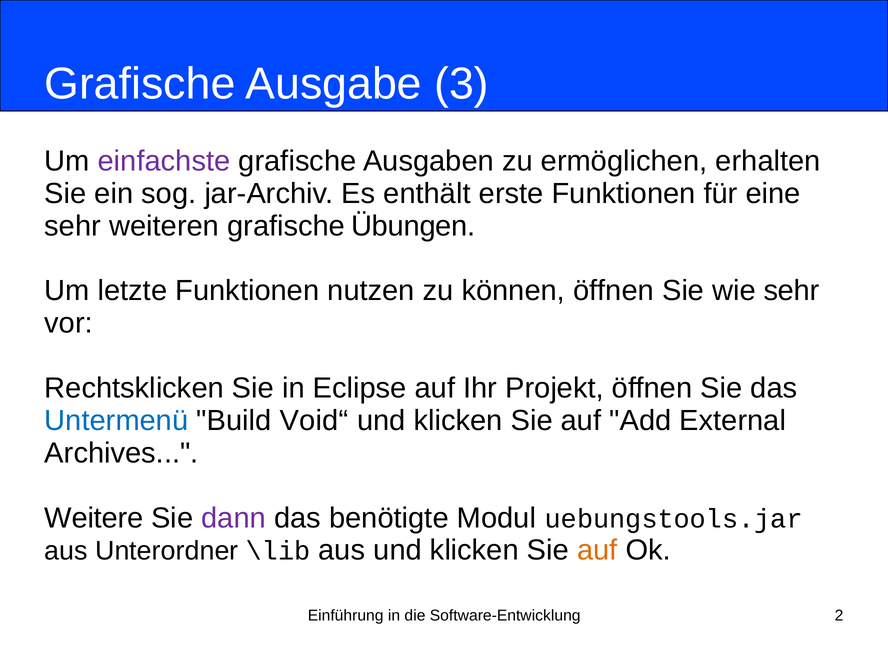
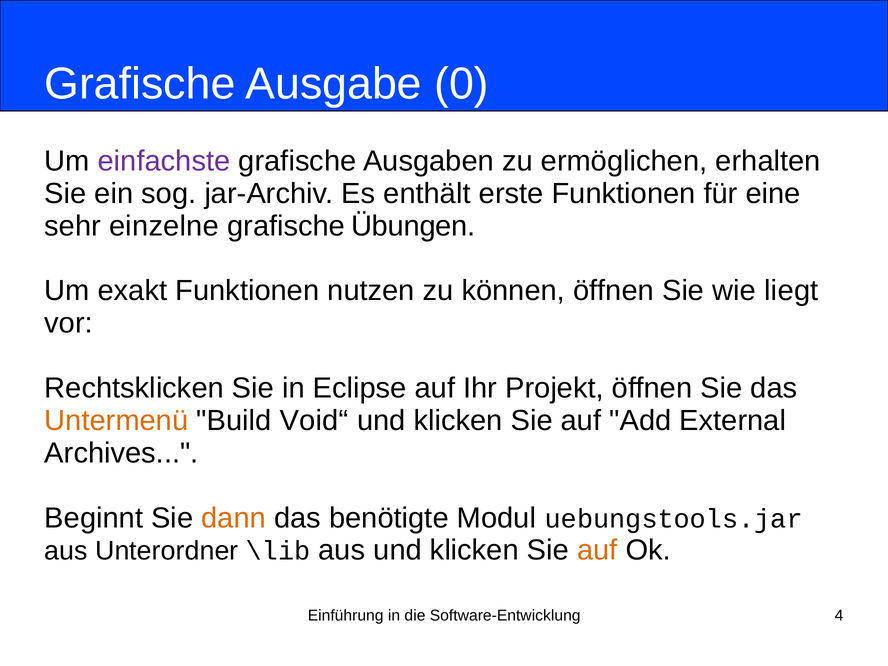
3: 3 -> 0 (461, 84)
weiteren: weiteren -> einzelne (164, 226)
letzte: letzte -> exakt (132, 291)
wie sehr: sehr -> liegt (791, 291)
Untermenü colour: blue -> orange (116, 421)
Weitere: Weitere -> Beginnt (94, 518)
dann colour: purple -> orange (234, 518)
2: 2 -> 4 (839, 615)
